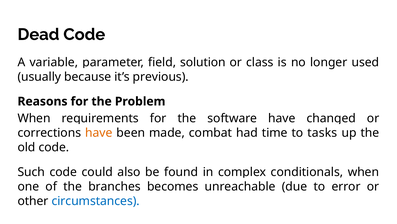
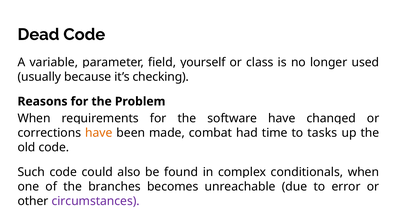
solution: solution -> yourself (203, 62)
previous: previous -> checking (161, 77)
circumstances colour: blue -> purple (96, 201)
